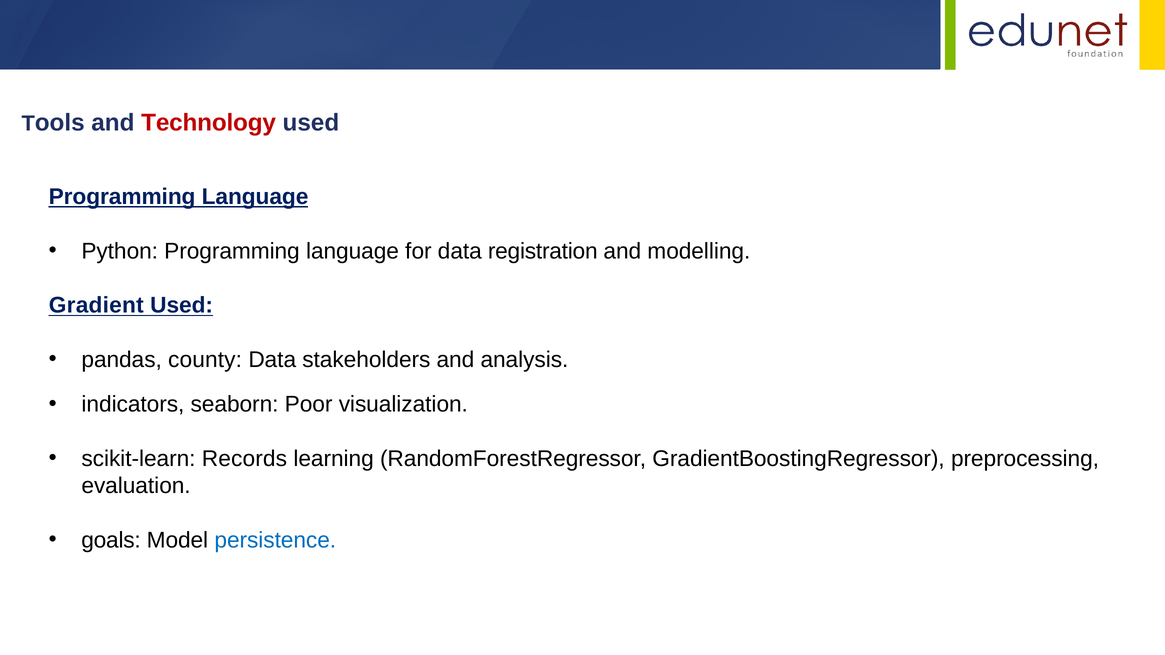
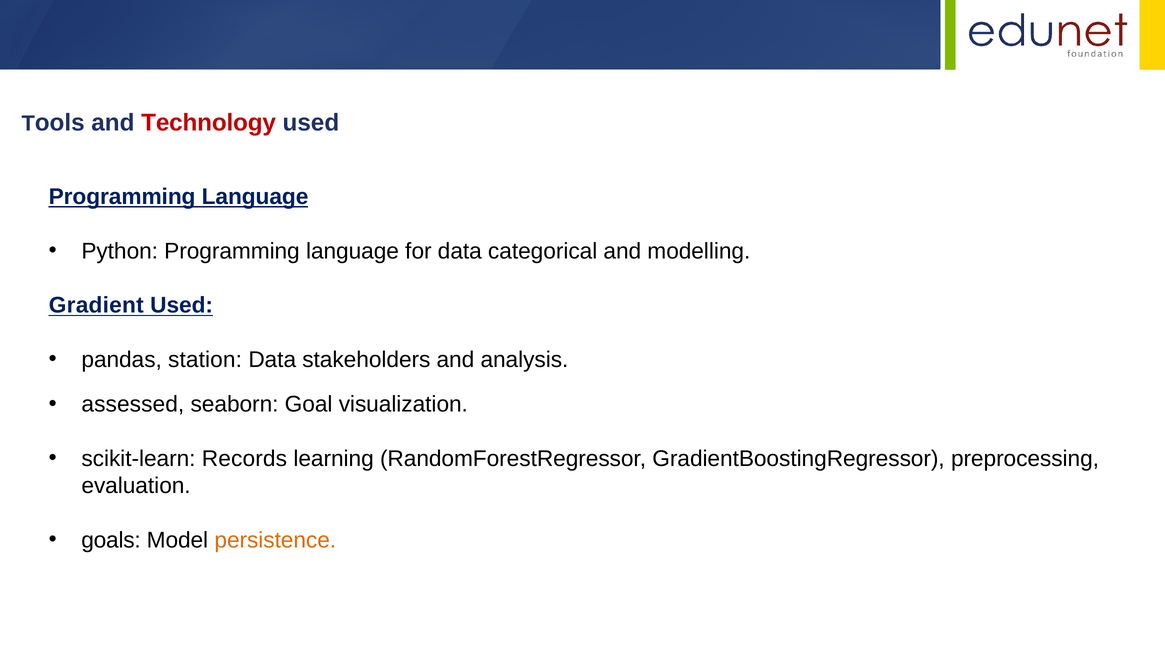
registration: registration -> categorical (543, 251)
county: county -> station (205, 360)
indicators: indicators -> assessed (133, 405)
Poor: Poor -> Goal (309, 405)
persistence colour: blue -> orange (275, 540)
